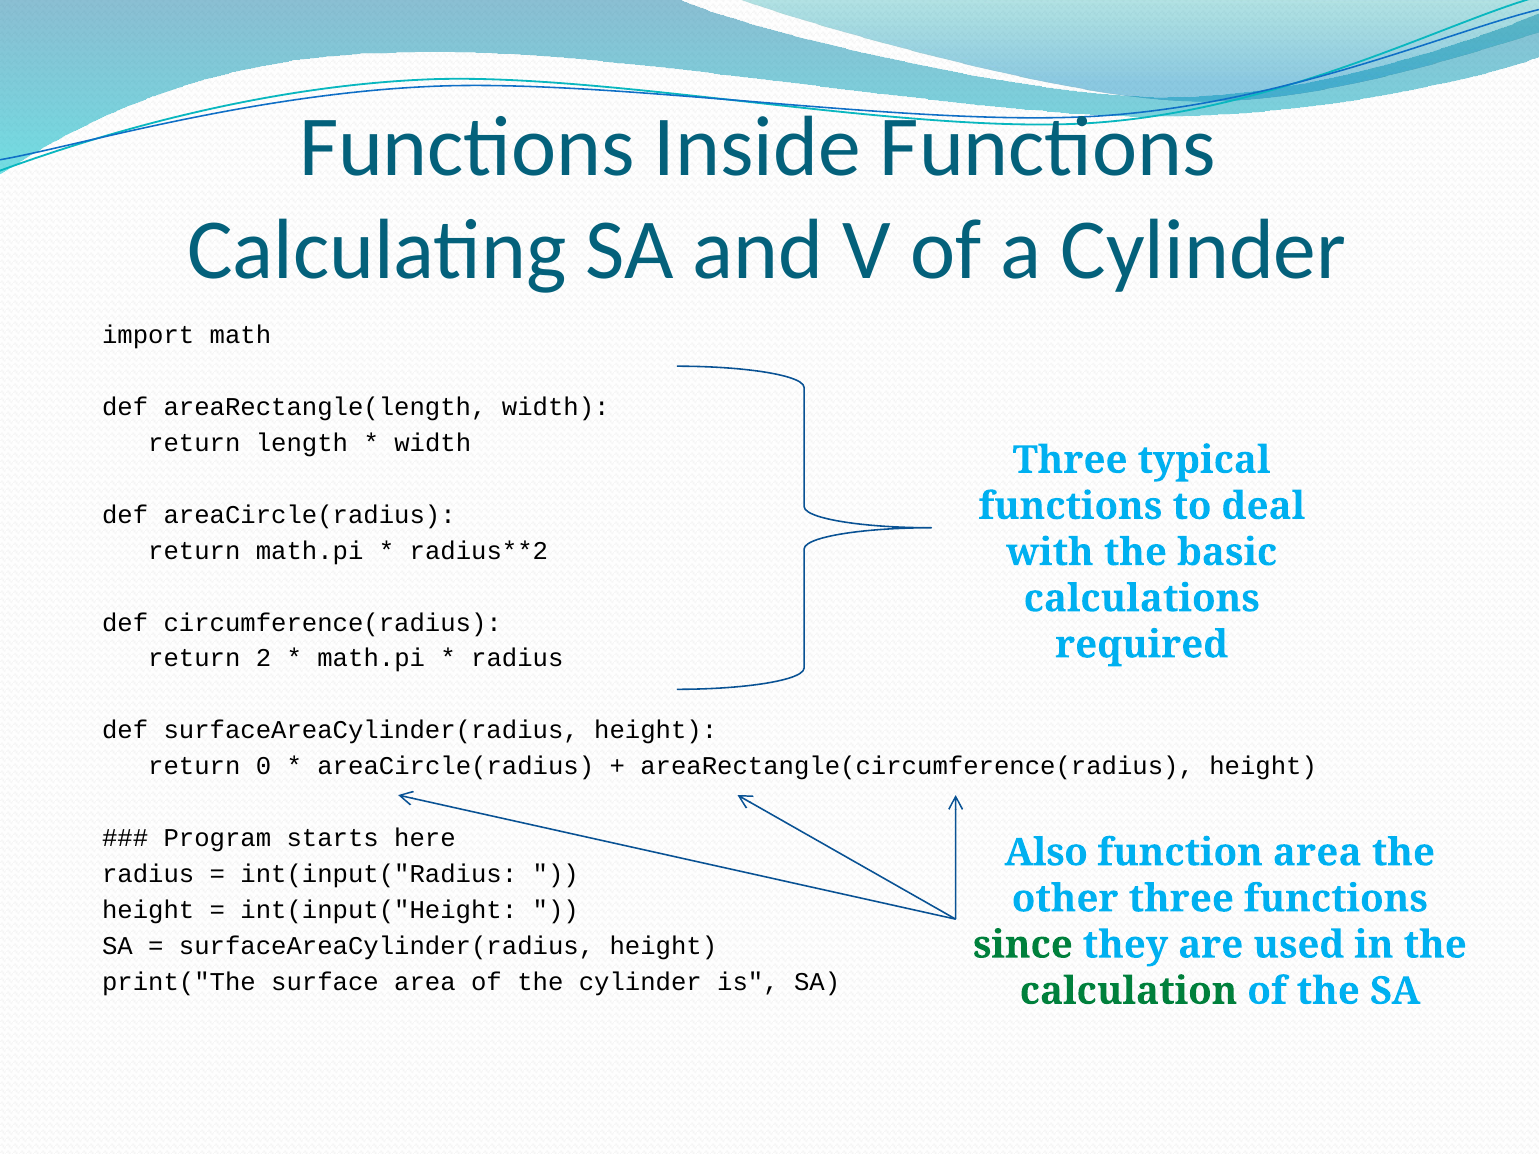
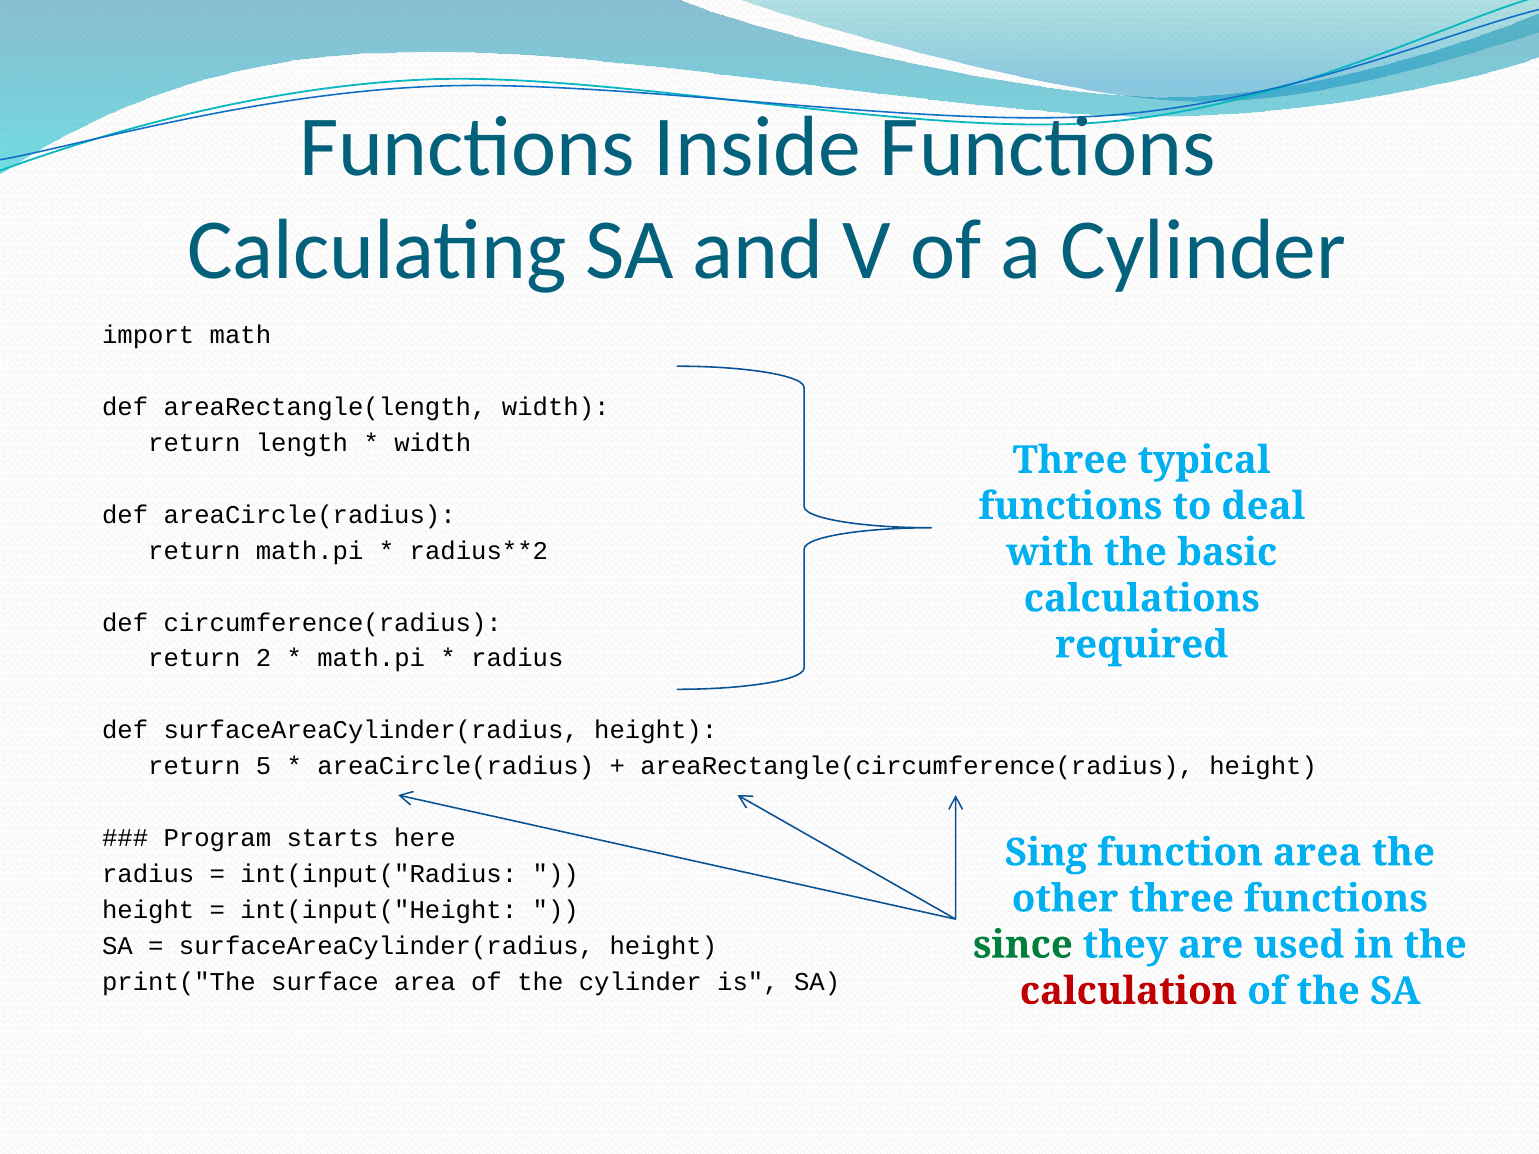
0: 0 -> 5 (264, 766)
Also: Also -> Sing (1046, 853)
calculation colour: green -> red (1129, 991)
